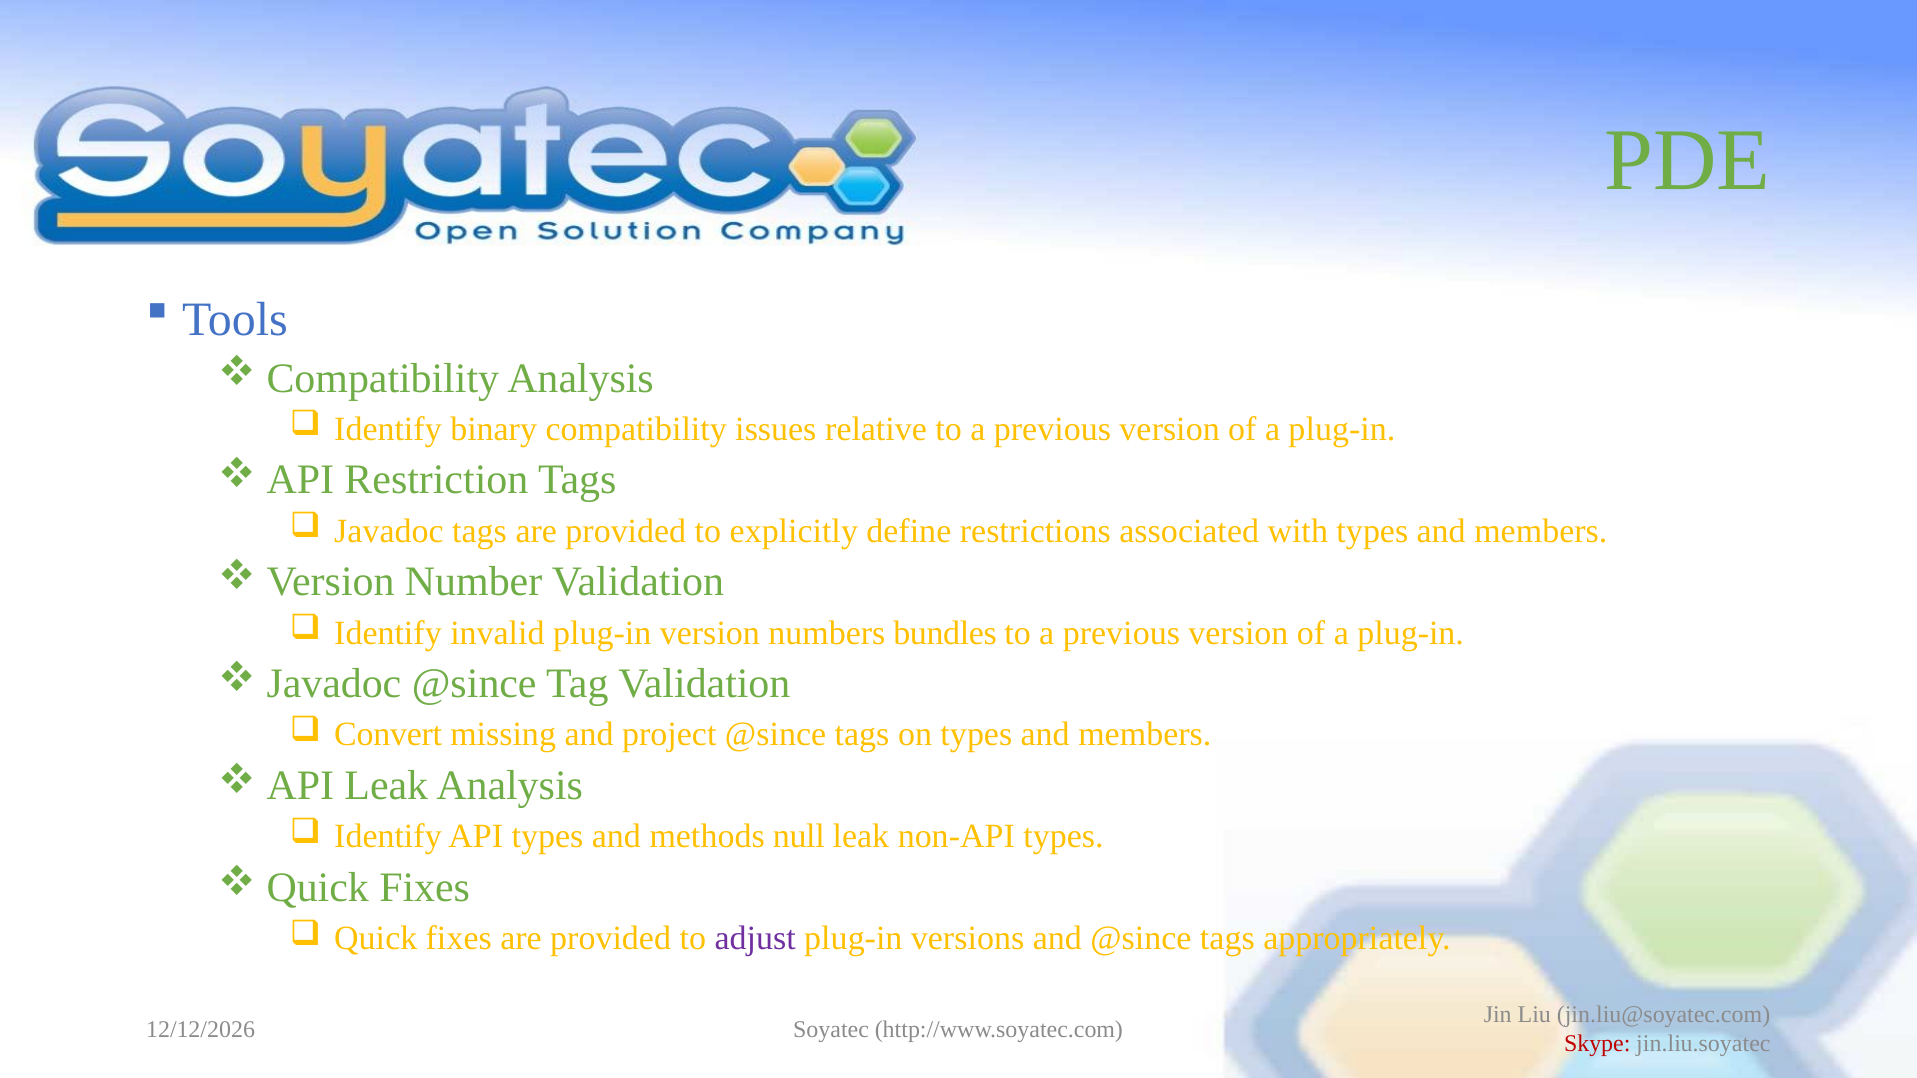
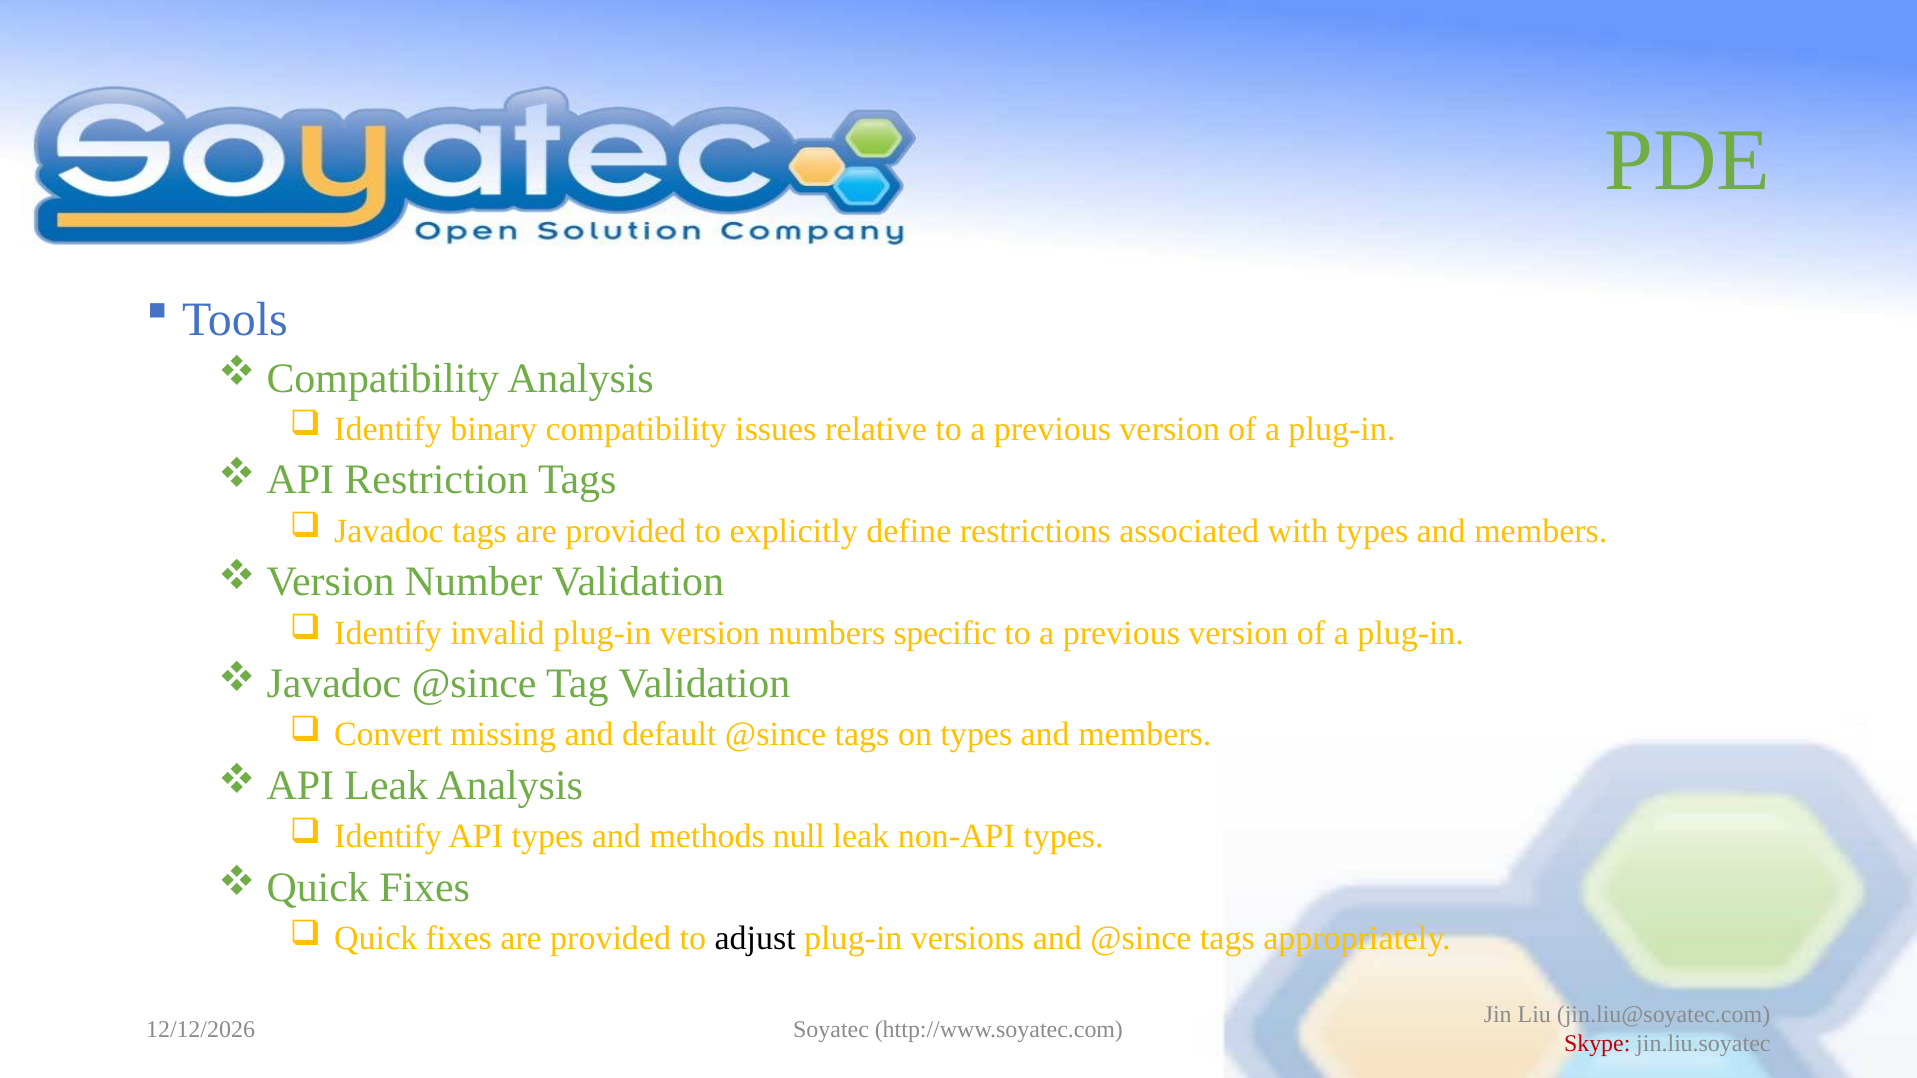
bundles: bundles -> specific (945, 633)
project: project -> default (669, 735)
adjust colour: purple -> black (755, 939)
